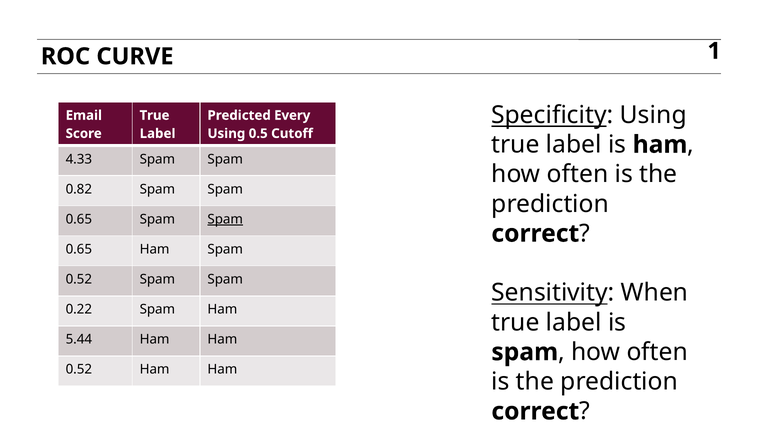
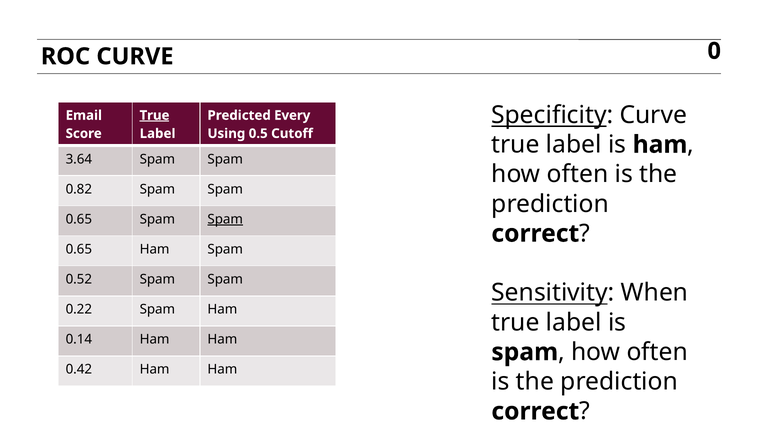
1: 1 -> 0 (714, 51)
Specificity Using: Using -> Curve (653, 115)
True underline: none -> present (154, 115)
4.33: 4.33 -> 3.64 (79, 159)
5.44: 5.44 -> 0.14 (79, 339)
0.52: 0.52 -> 0.42 (79, 369)
